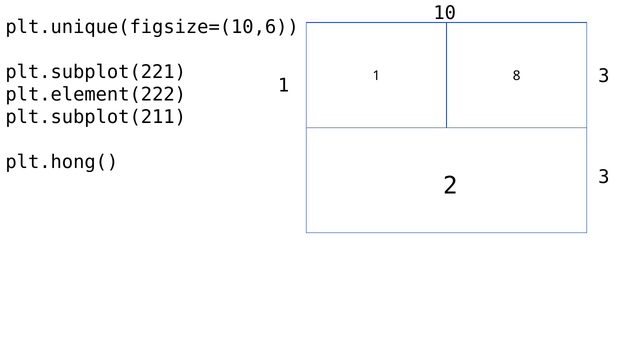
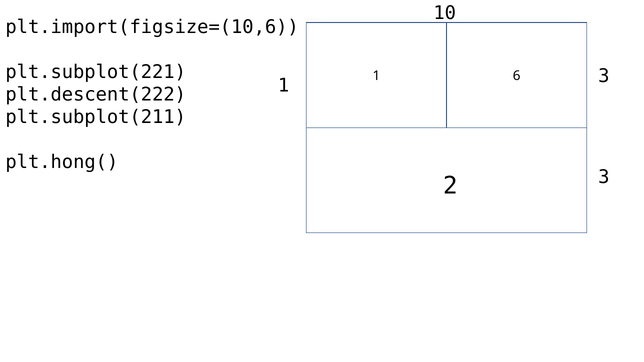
plt.unique(figsize=(10,6: plt.unique(figsize=(10,6 -> plt.import(figsize=(10,6 (152, 27)
8: 8 -> 6 (517, 76)
plt.element(222: plt.element(222 -> plt.descent(222 (96, 95)
